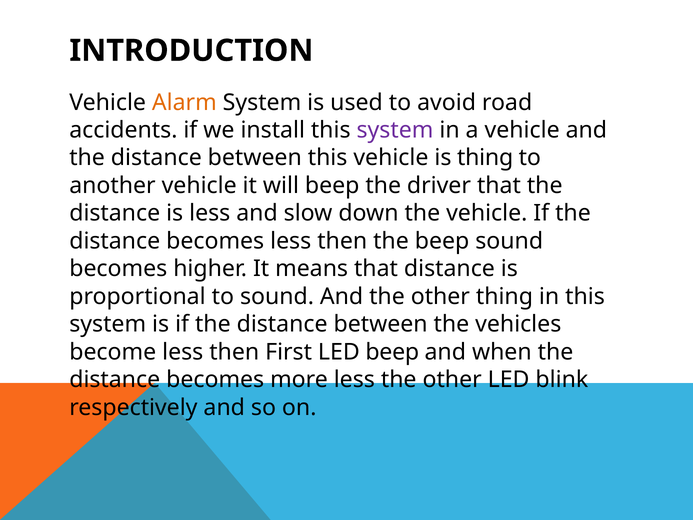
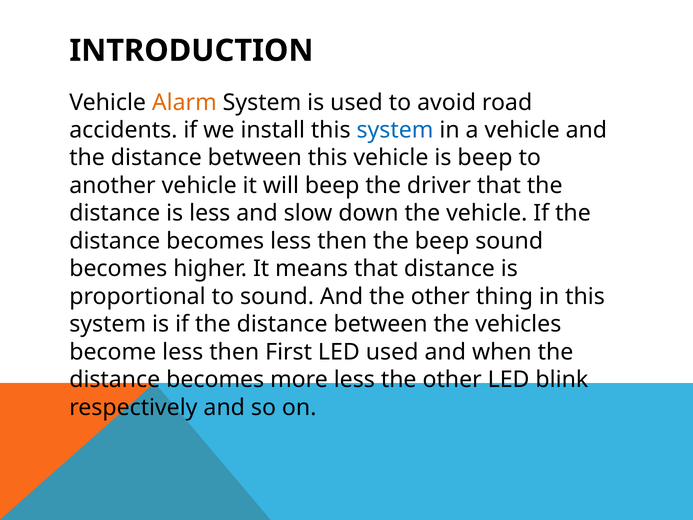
system colour: purple -> blue (395, 130)
is thing: thing -> beep (485, 158)
LED beep: beep -> used (392, 352)
